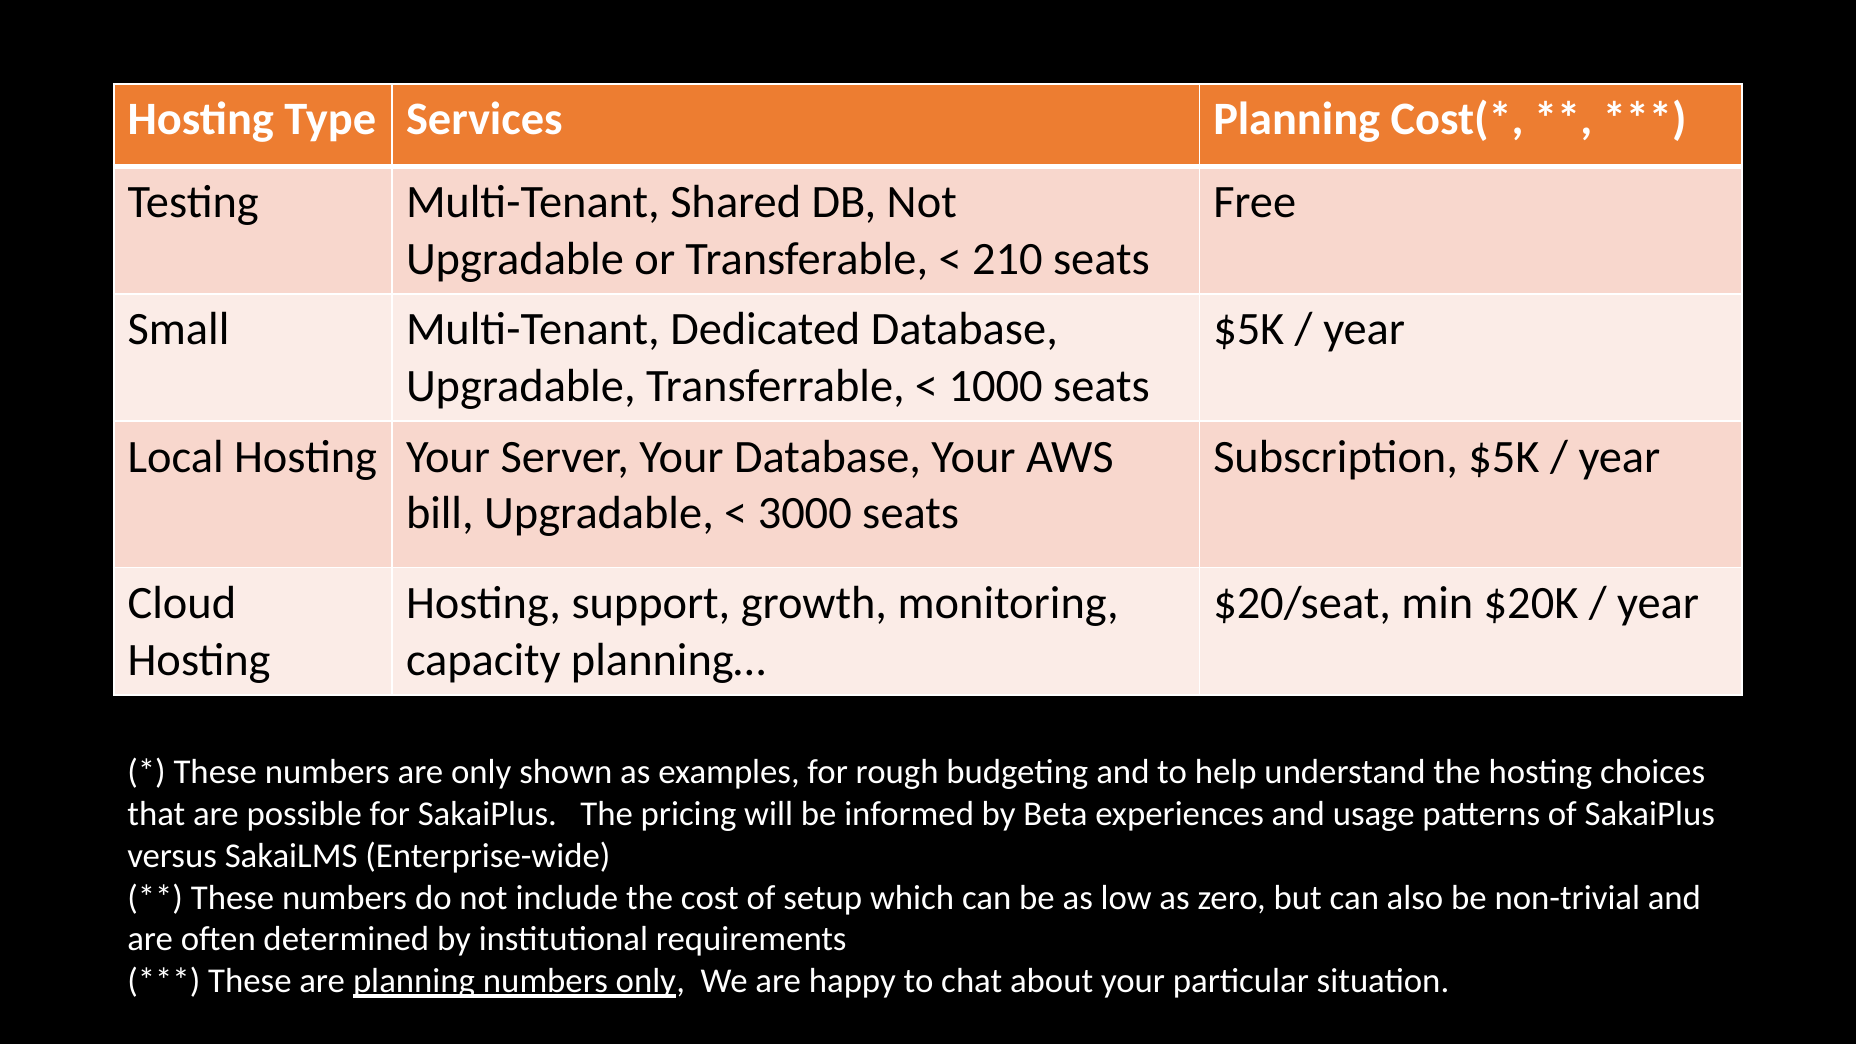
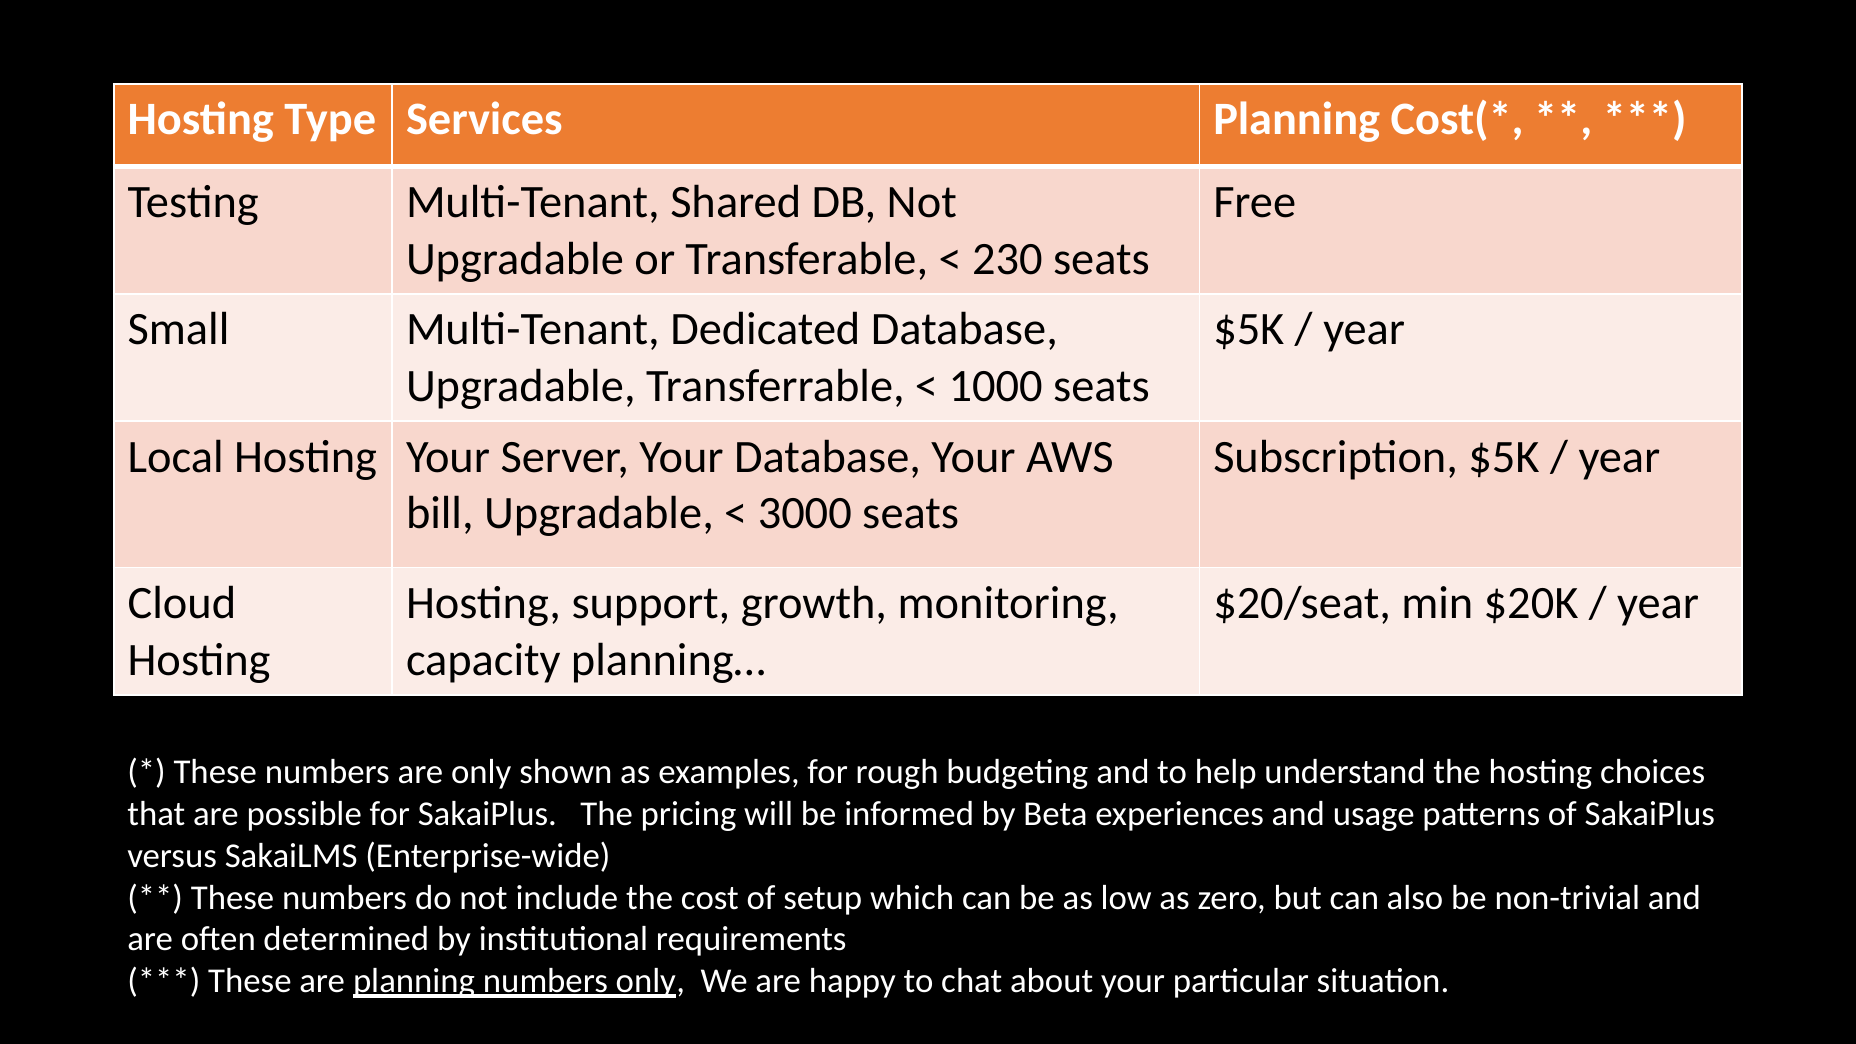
210: 210 -> 230 (1007, 259)
